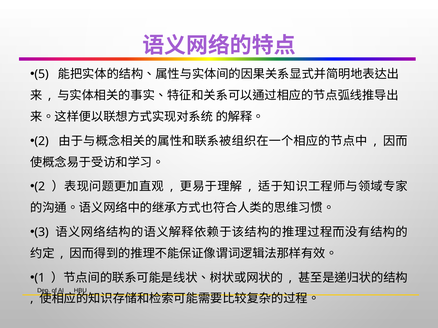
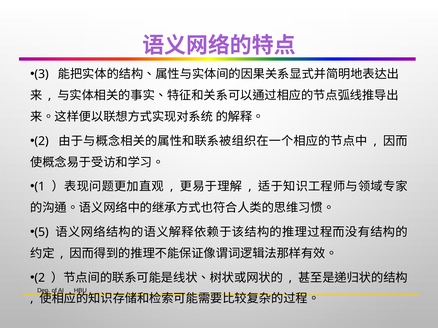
5: 5 -> 3 (42, 74)
2: 2 -> 1 (40, 187)
3: 3 -> 5 (42, 233)
1: 1 -> 2 (40, 278)
